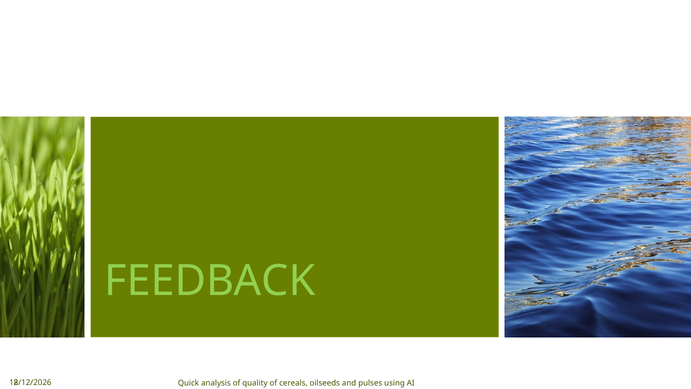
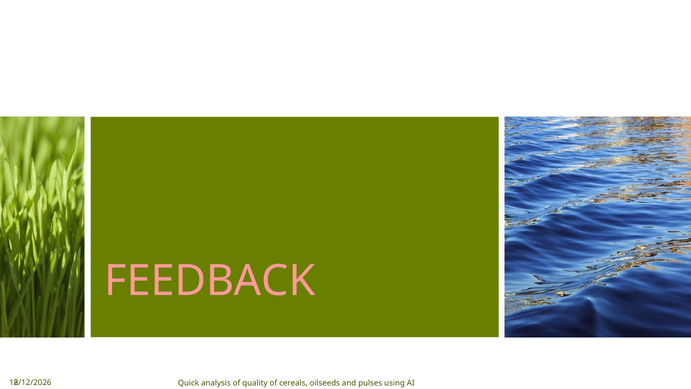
FEEDBACK colour: light green -> pink (210, 281)
